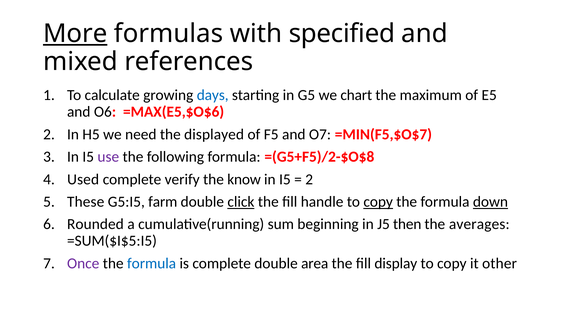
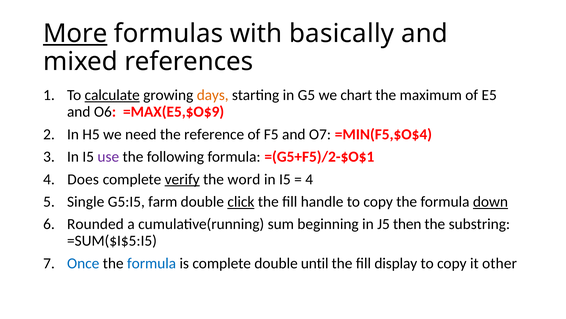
specified: specified -> basically (342, 34)
calculate underline: none -> present (112, 95)
days colour: blue -> orange (213, 95)
=MAX(E5,$O$6: =MAX(E5,$O$6 -> =MAX(E5,$O$9 (174, 112)
displayed: displayed -> reference (214, 134)
=MIN(F5,$O$7: =MIN(F5,$O$7 -> =MIN(F5,$O$4 (383, 134)
=(G5+F5)/2-$O$8: =(G5+F5)/2-$O$8 -> =(G5+F5)/2-$O$1 (319, 156)
Used: Used -> Does (83, 179)
verify underline: none -> present (182, 179)
know: know -> word (244, 179)
2: 2 -> 4 (309, 179)
These: These -> Single (86, 201)
copy underline: present -> none (378, 201)
averages: averages -> substring (479, 224)
Once colour: purple -> blue (83, 263)
area: area -> until (315, 263)
